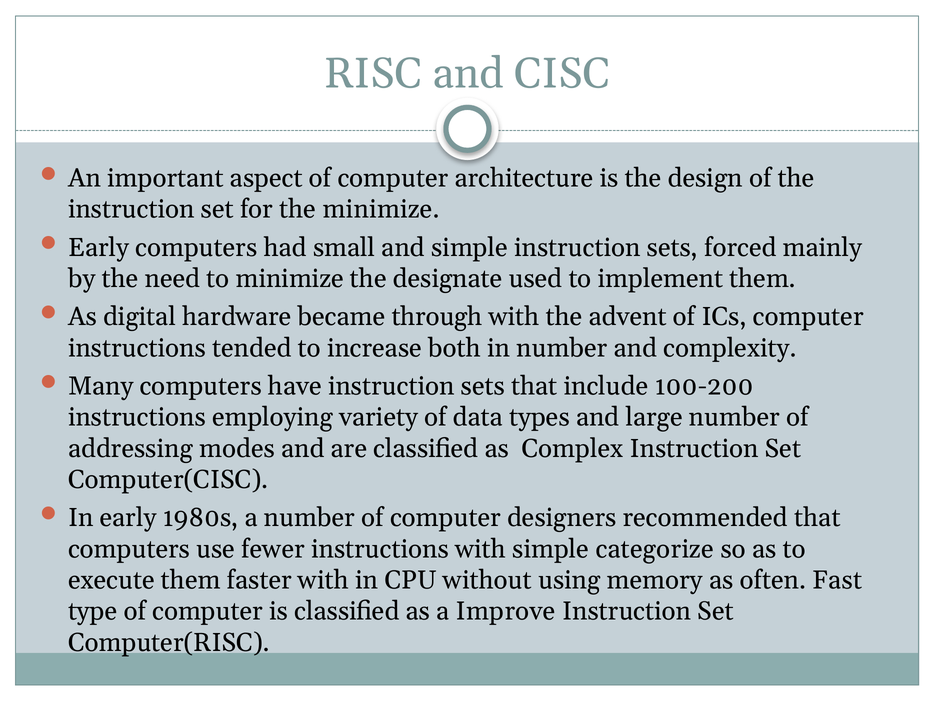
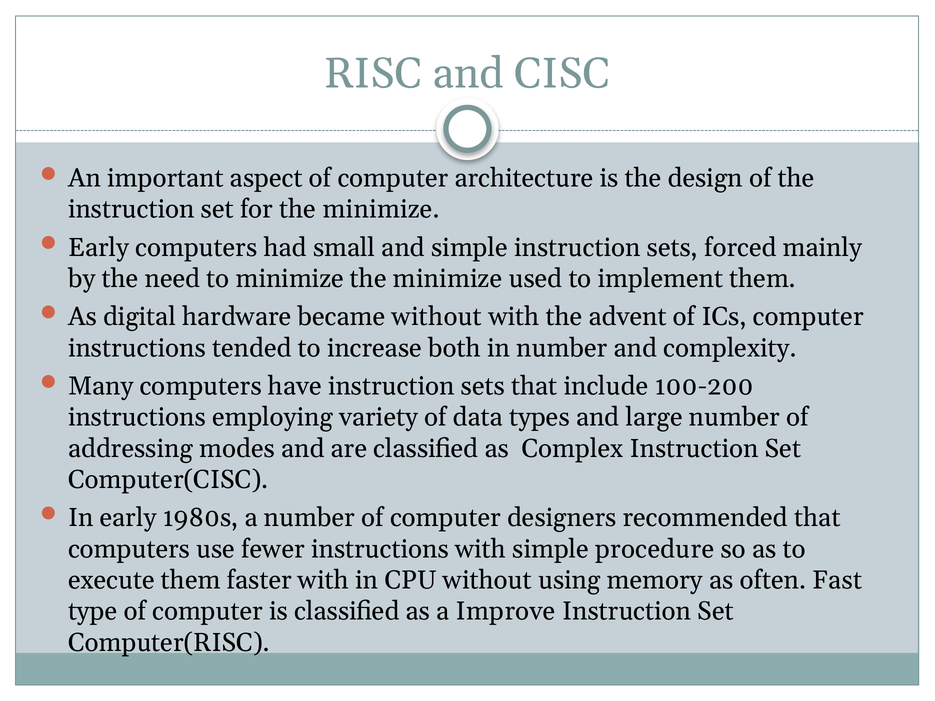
minimize the designate: designate -> minimize (448, 279)
became through: through -> without (437, 317)
categorize: categorize -> procedure (655, 549)
